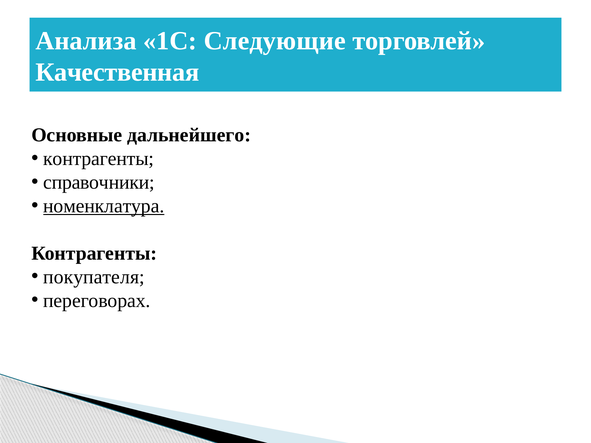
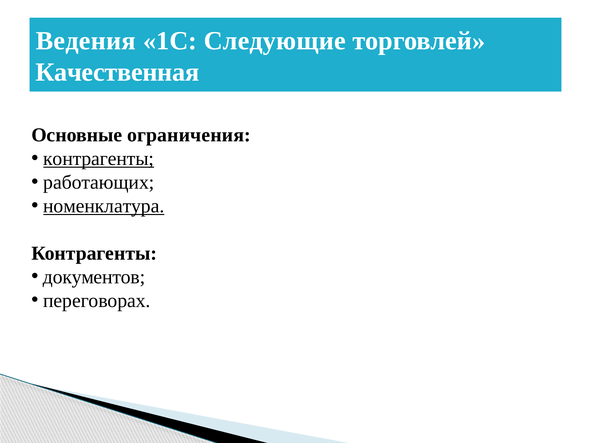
Анализа: Анализа -> Ведения (86, 41)
дальнейшего: дальнейшего -> ограничения (189, 135)
контрагенты underline: none -> present (99, 159)
справочники: справочники -> работающих (99, 183)
покупателя: покупателя -> документов (94, 277)
